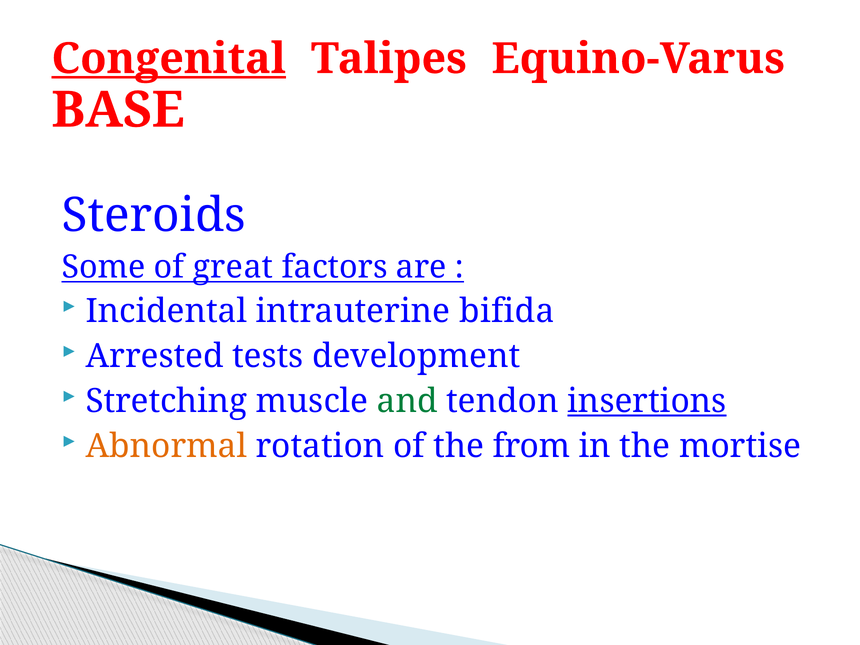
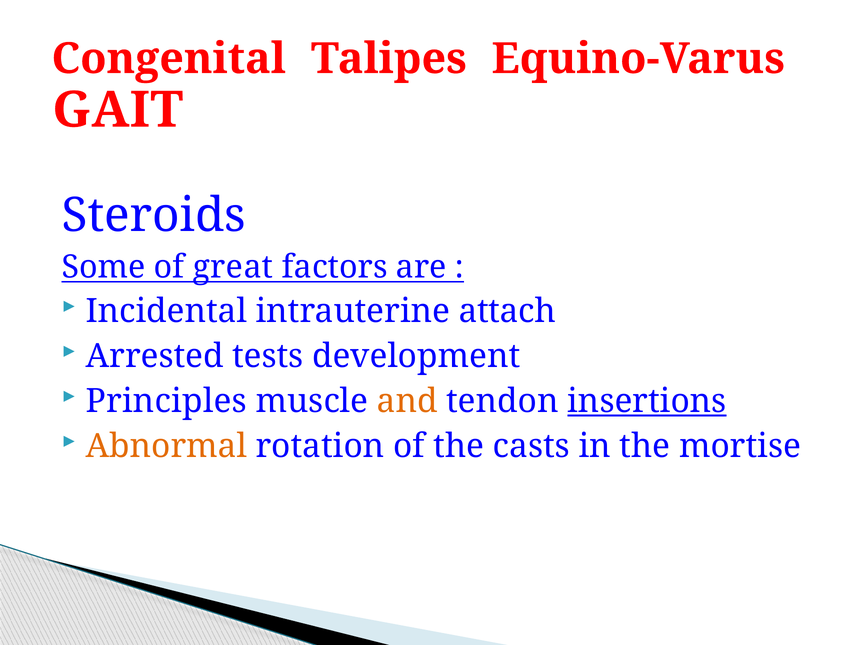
Congenital underline: present -> none (169, 59)
BASE: BASE -> GAIT (118, 110)
bifida: bifida -> attach (507, 311)
Stretching: Stretching -> Principles (166, 401)
and colour: green -> orange (407, 401)
from: from -> casts (531, 446)
